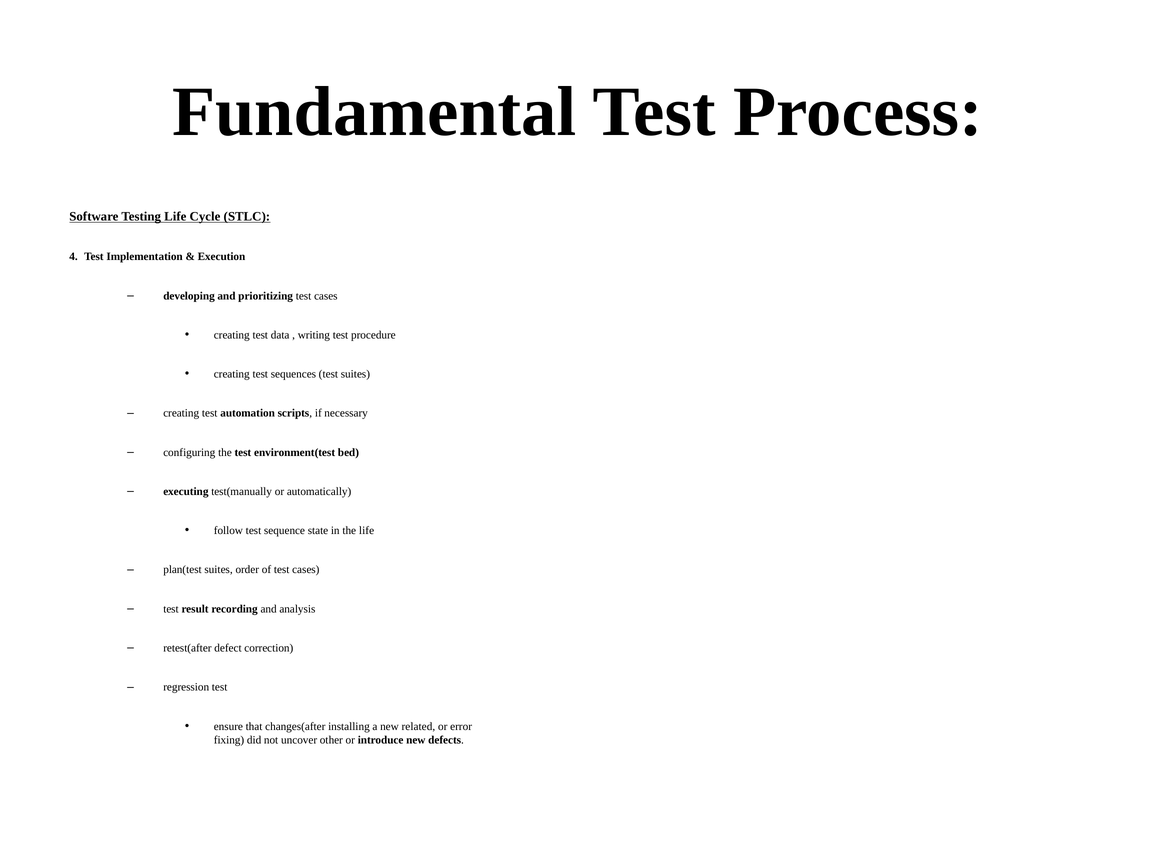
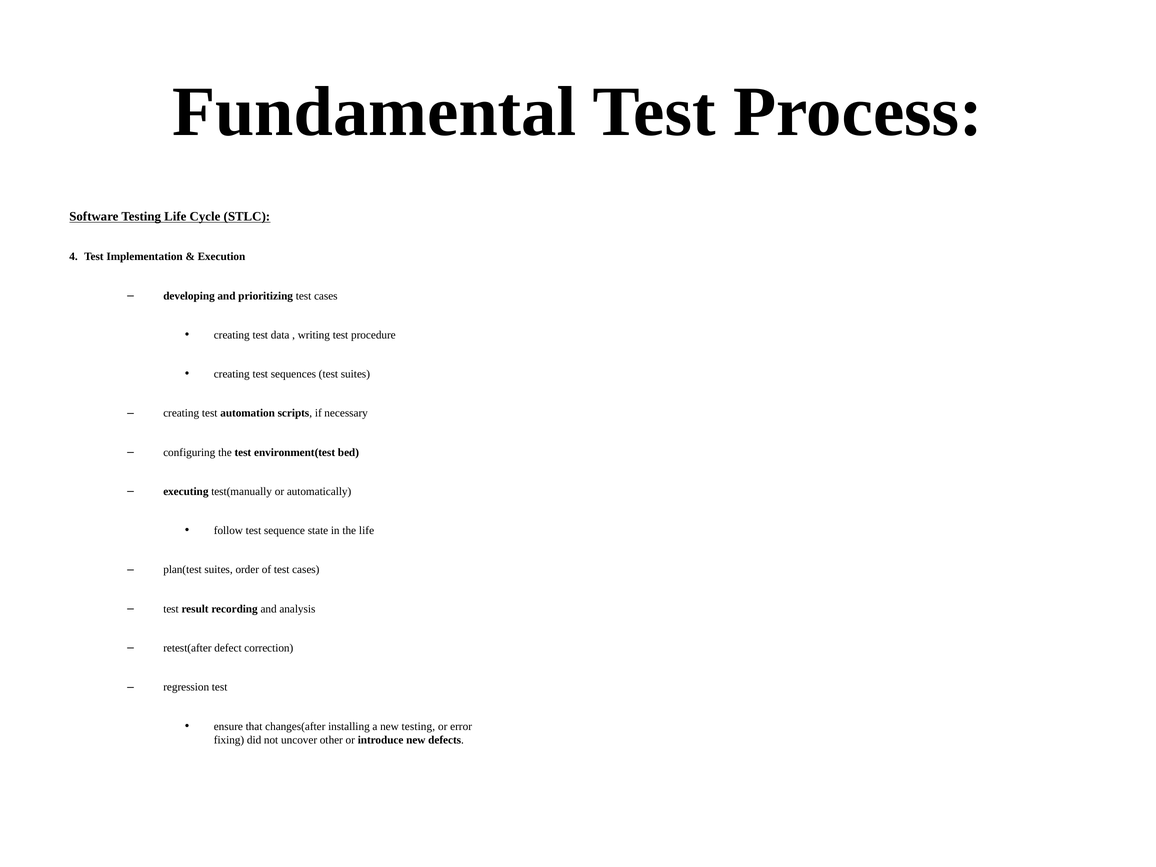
new related: related -> testing (418, 726)
